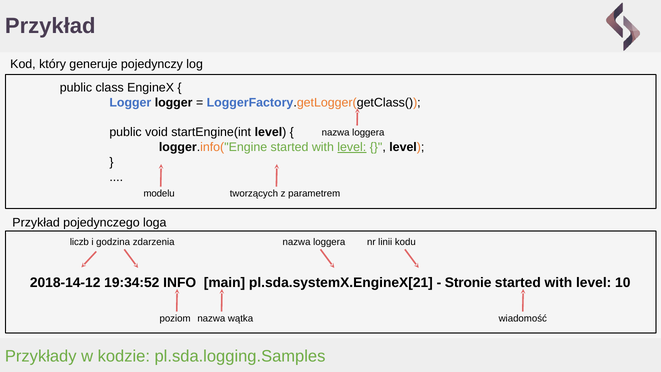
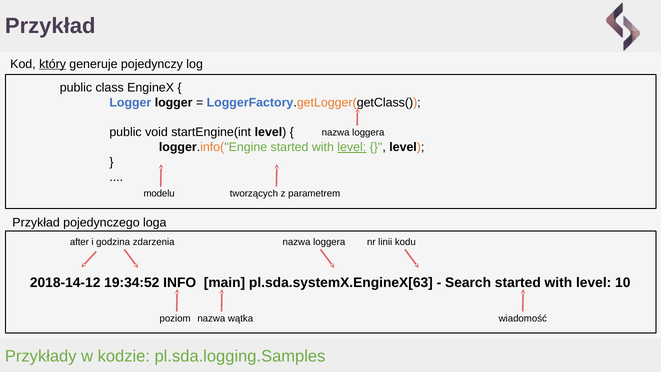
który underline: none -> present (53, 64)
liczb: liczb -> after (79, 242)
pl.sda.systemX.EngineX[21: pl.sda.systemX.EngineX[21 -> pl.sda.systemX.EngineX[63 (341, 283)
Stronie: Stronie -> Search (468, 283)
